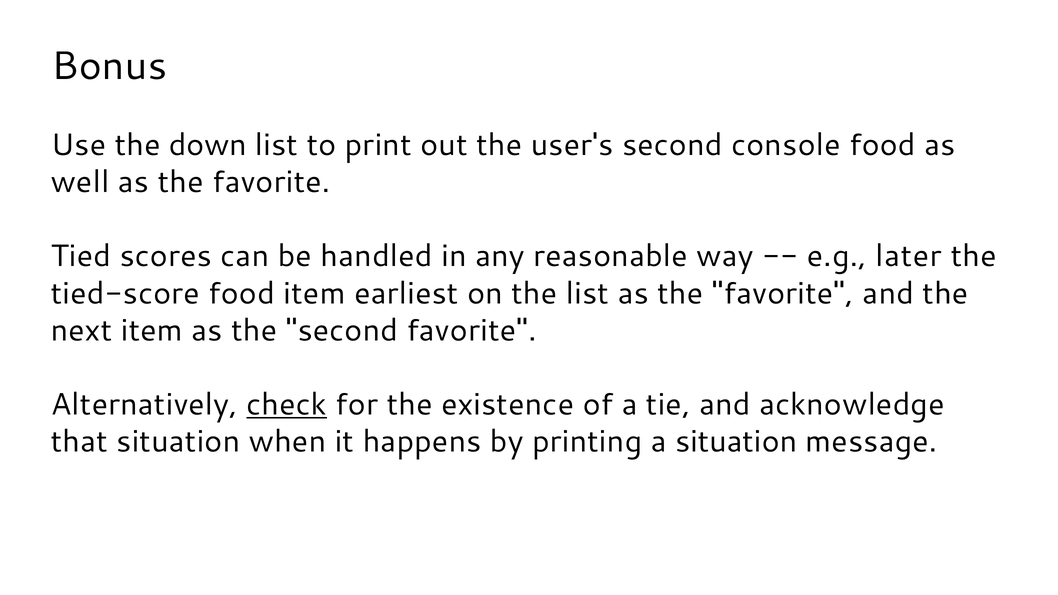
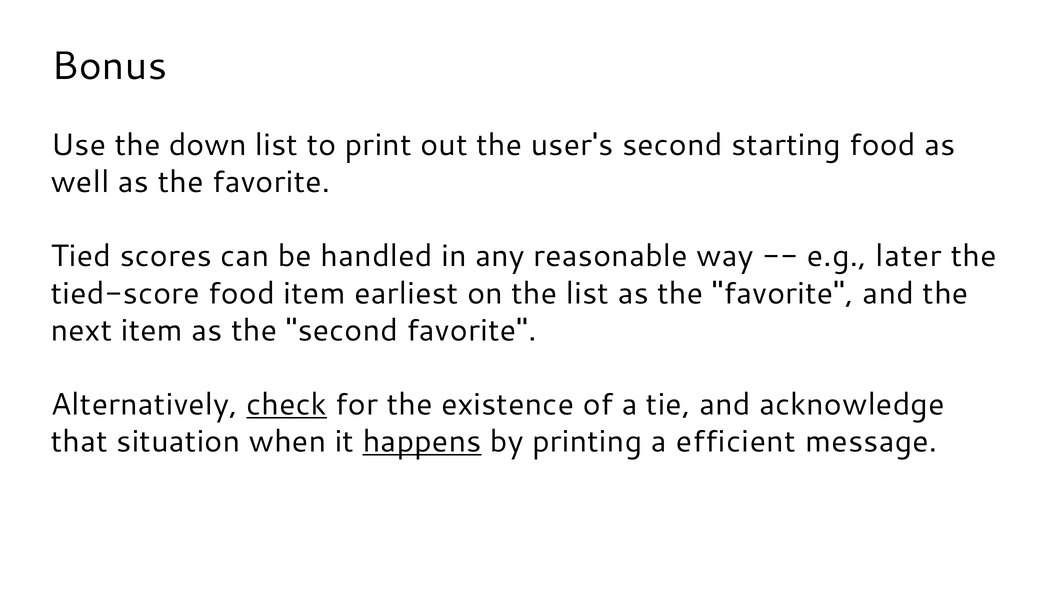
console: console -> starting (786, 145)
happens underline: none -> present (422, 442)
a situation: situation -> efficient (736, 442)
